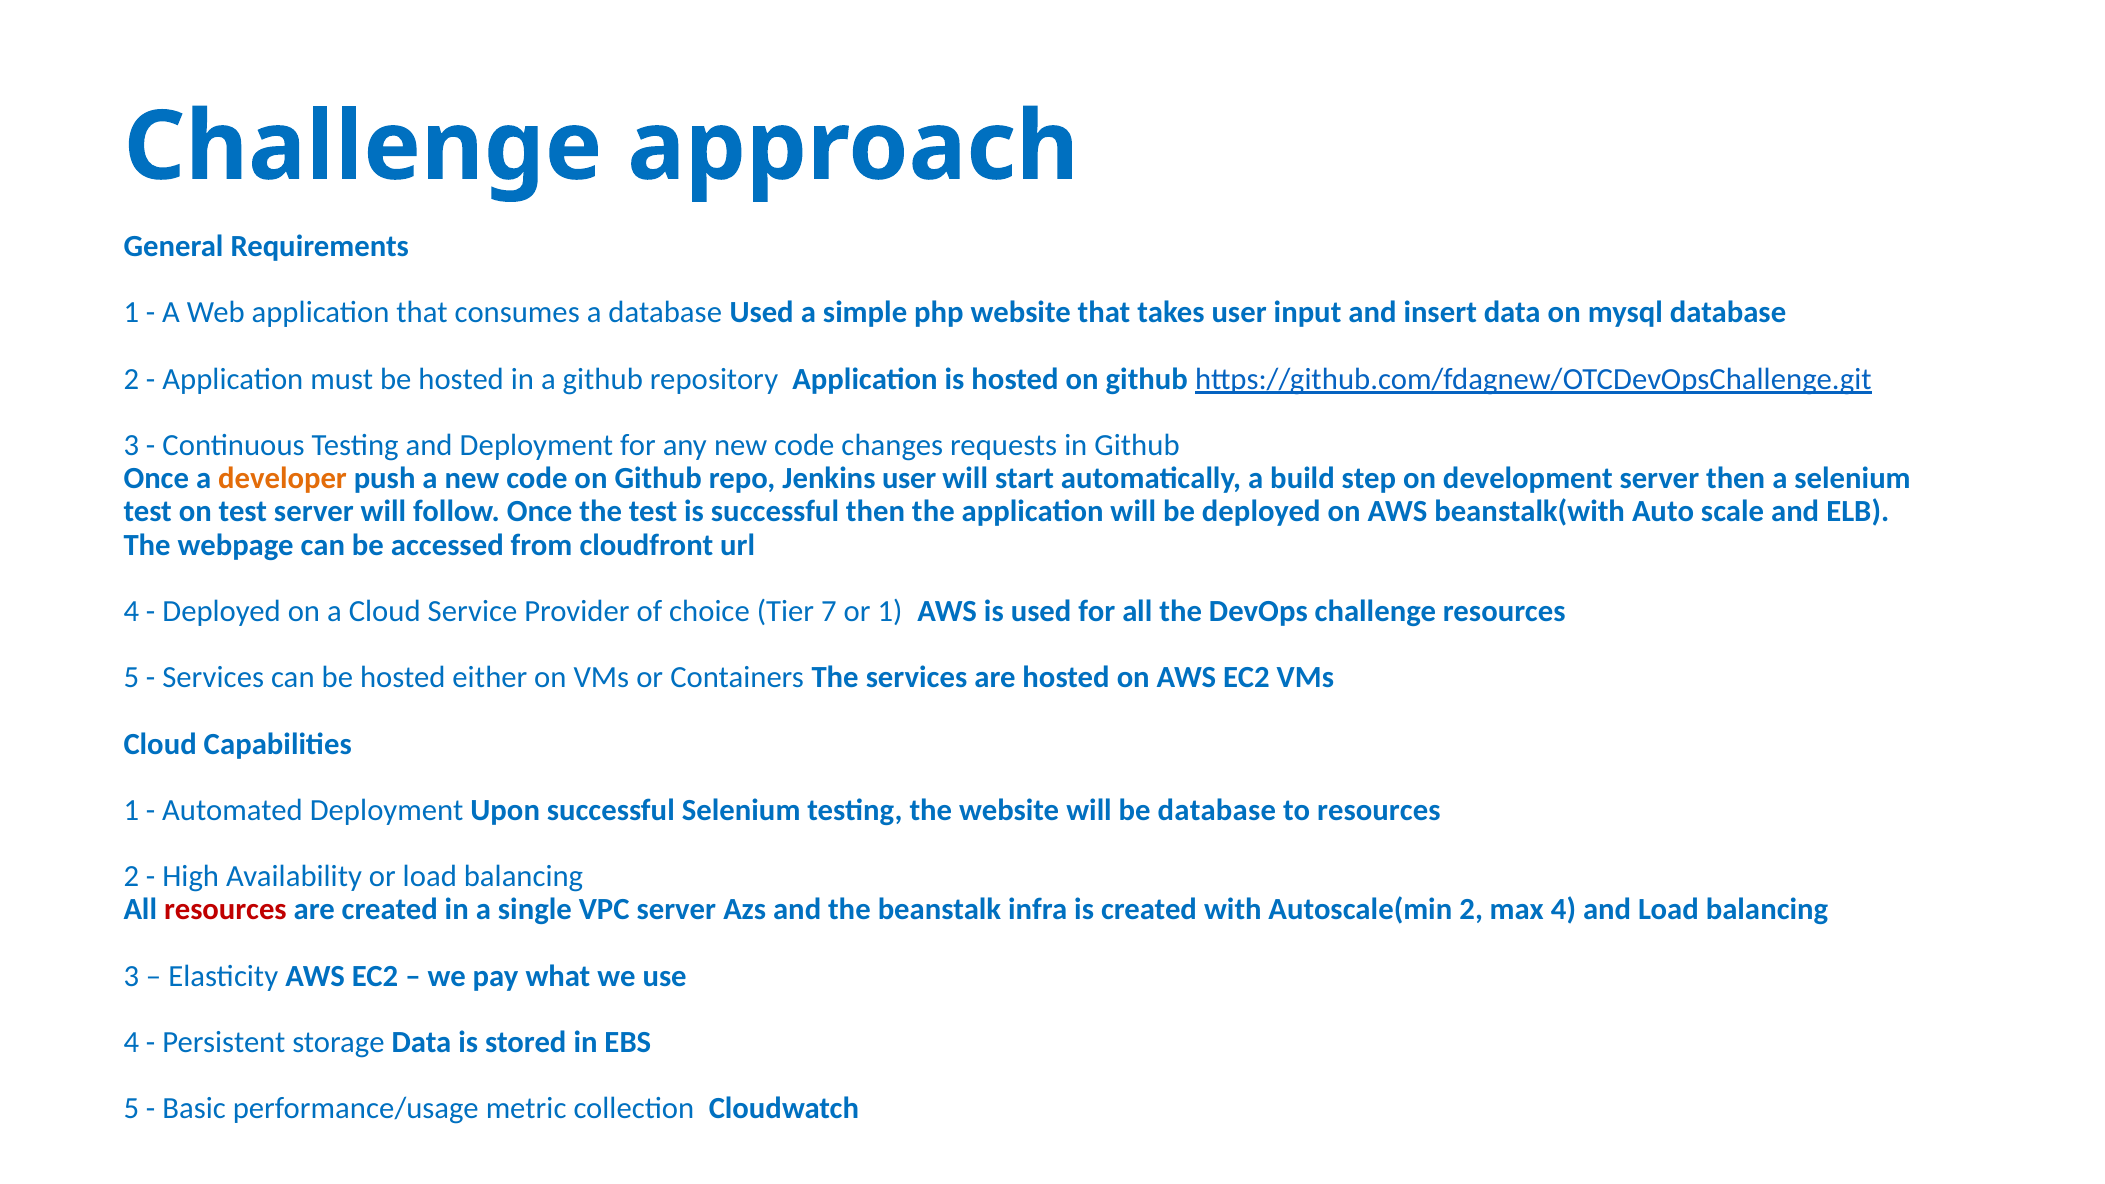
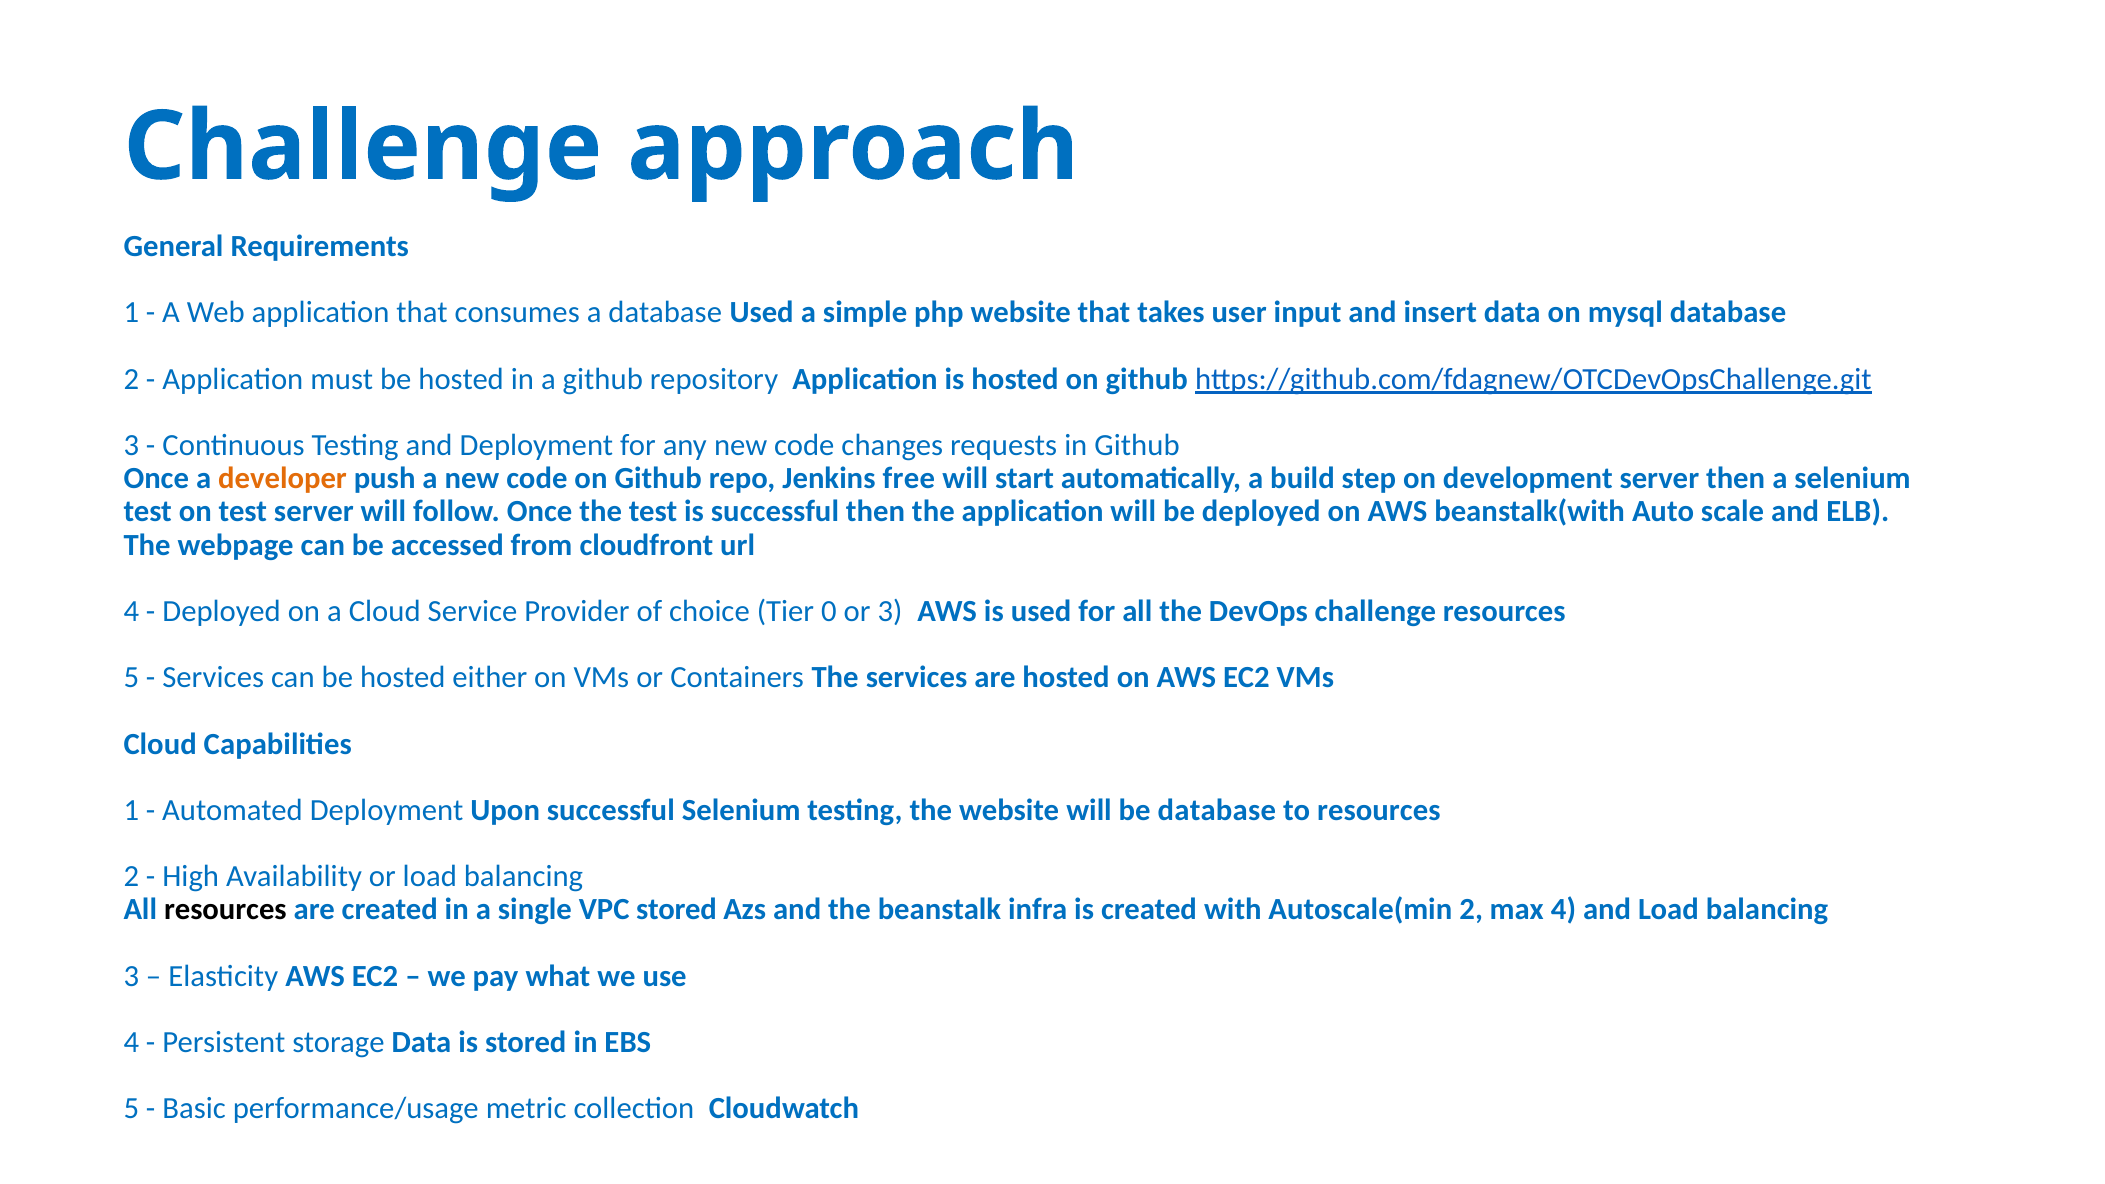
Jenkins user: user -> free (909, 479)
7: 7 -> 0 (829, 611)
or 1: 1 -> 3 (890, 611)
resources colour: red -> black (225, 910)
VPC server: server -> stored (676, 910)
